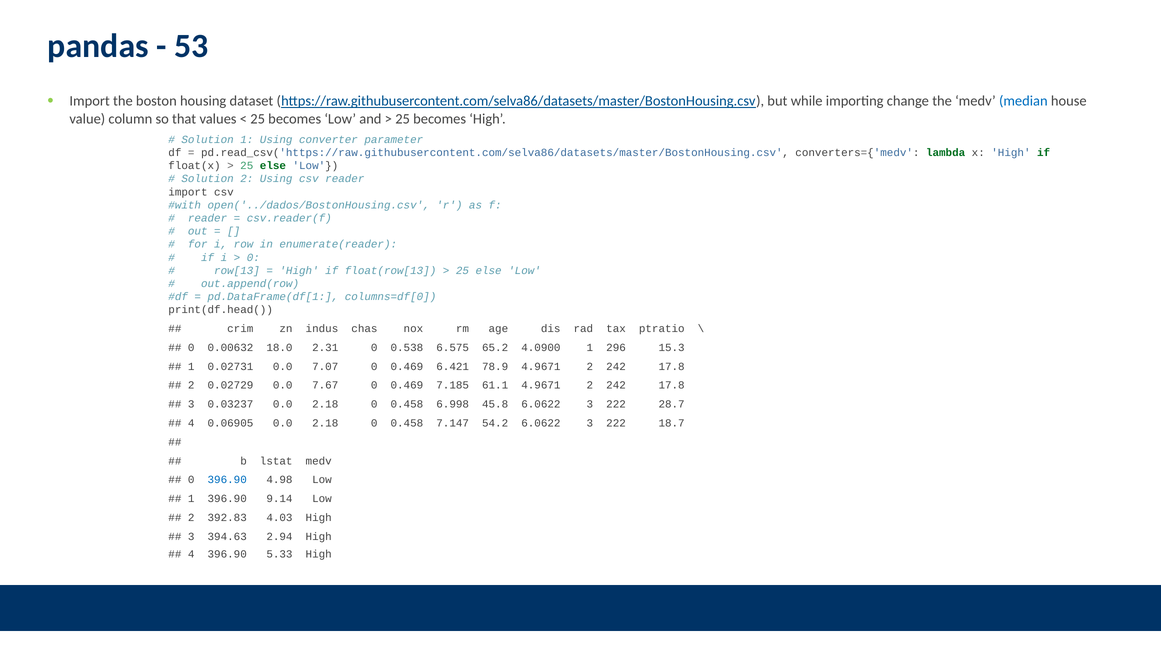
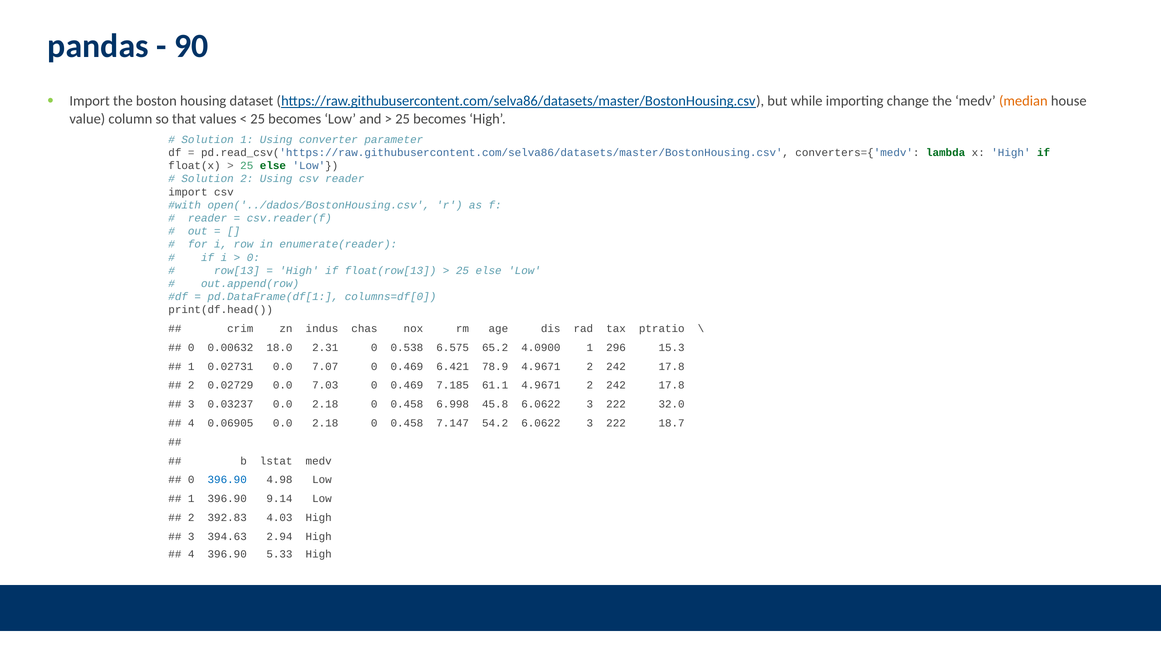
53: 53 -> 90 (191, 46)
median colour: blue -> orange (1023, 101)
7.67: 7.67 -> 7.03 (325, 385)
28.7: 28.7 -> 32.0 (672, 404)
